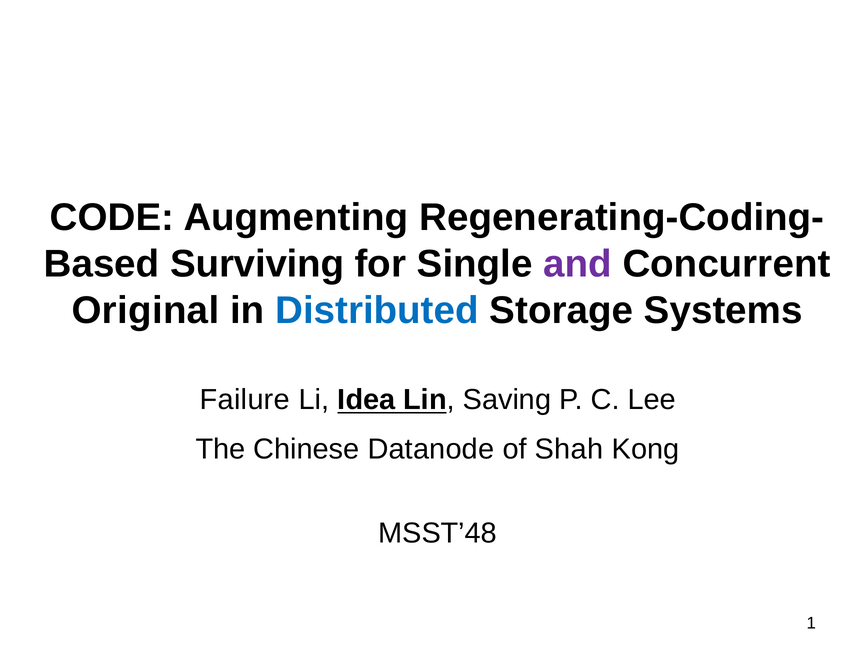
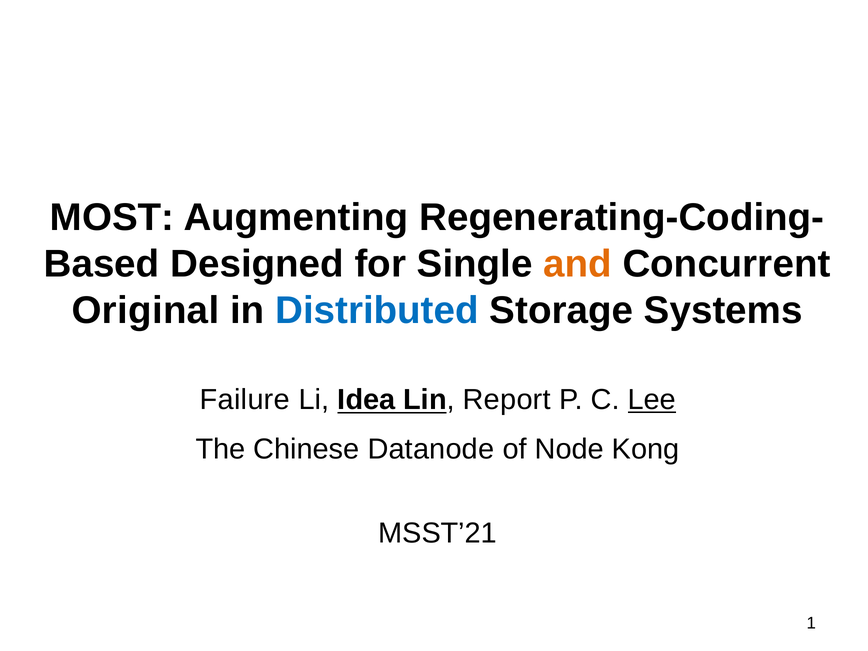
CODE: CODE -> MOST (112, 218)
Surviving: Surviving -> Designed (257, 264)
and colour: purple -> orange (578, 264)
Saving: Saving -> Report (507, 400)
Lee underline: none -> present (652, 400)
Shah: Shah -> Node (569, 449)
MSST’48: MSST’48 -> MSST’21 (438, 533)
